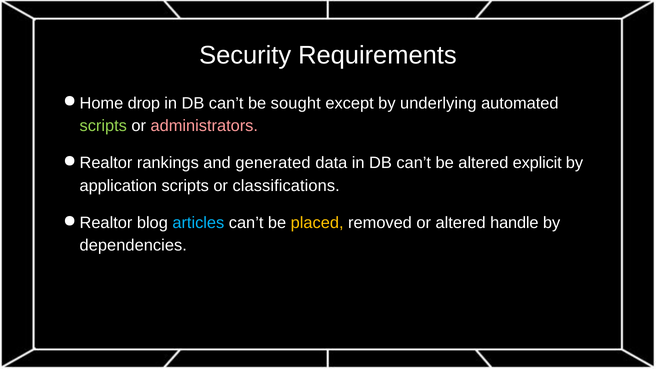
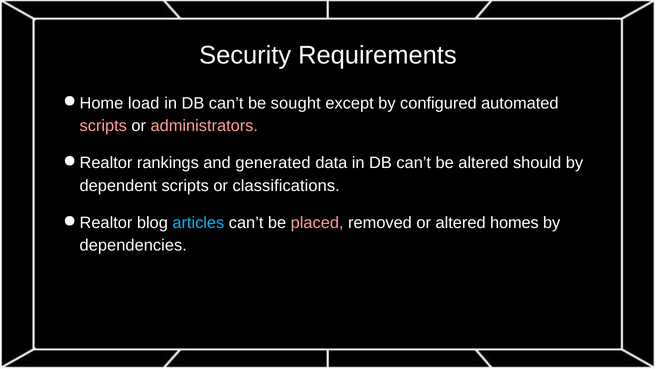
drop: drop -> load (144, 103)
underlying: underlying -> configured (438, 103)
scripts colour: light green -> pink (103, 126)
explicit: explicit -> should (537, 163)
application: application -> dependent (118, 186)
placed colour: yellow -> pink (317, 223)
handle: handle -> homes (514, 223)
